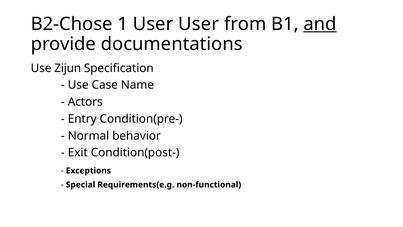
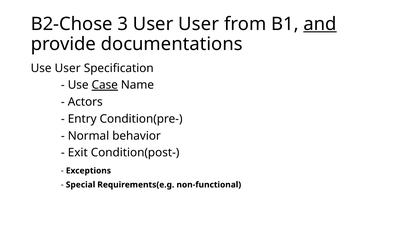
1: 1 -> 3 (123, 24)
Use Zijun: Zijun -> User (68, 68)
Case underline: none -> present (105, 85)
